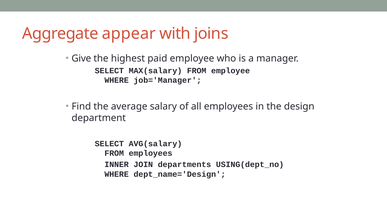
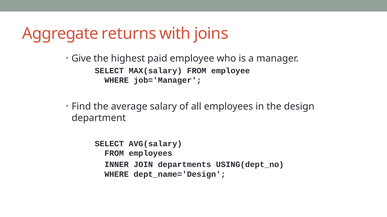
appear: appear -> returns (129, 34)
